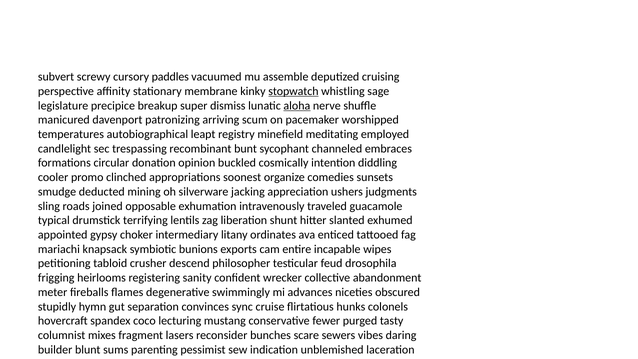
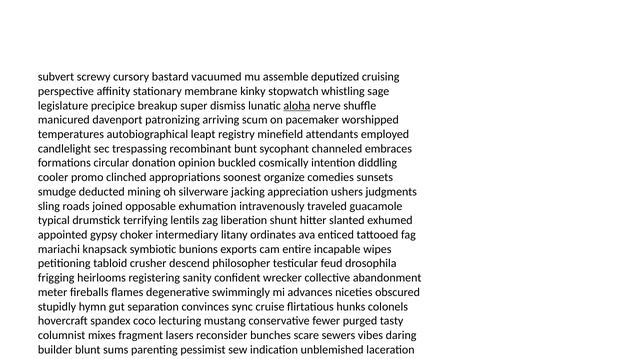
paddles: paddles -> bastard (170, 77)
stopwatch underline: present -> none (293, 91)
meditating: meditating -> attendants (332, 134)
